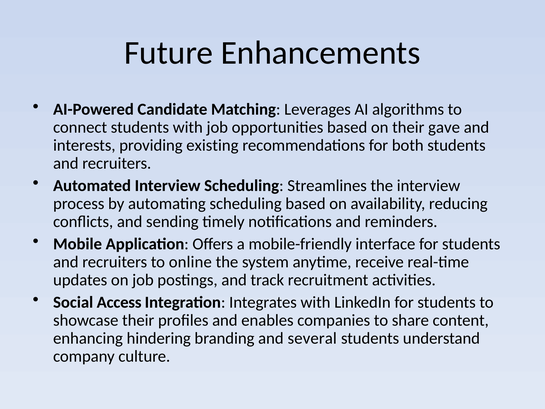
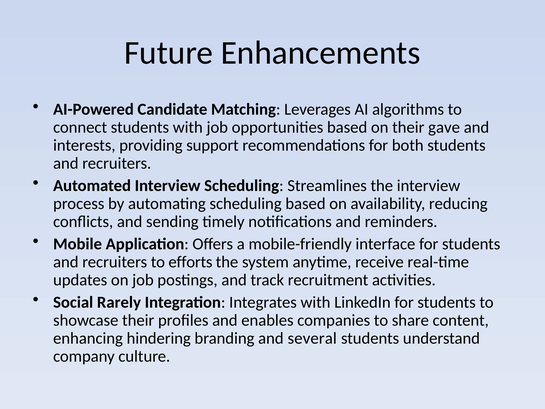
existing: existing -> support (213, 145)
online: online -> efforts (190, 262)
Access: Access -> Rarely (119, 302)
